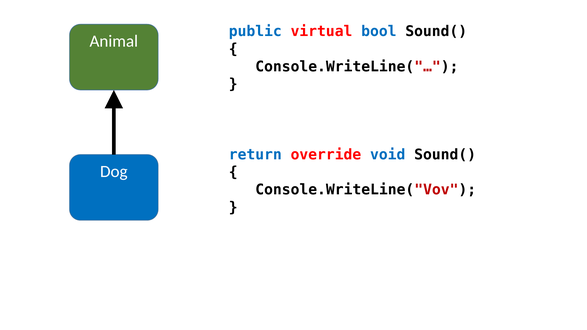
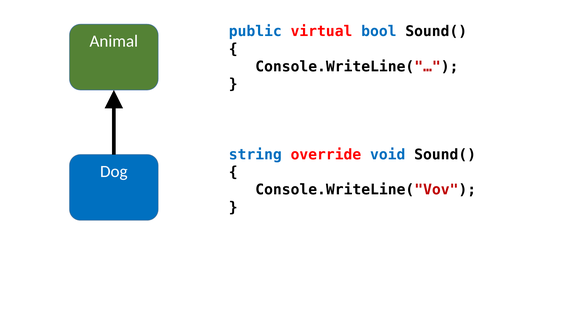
return: return -> string (255, 155)
